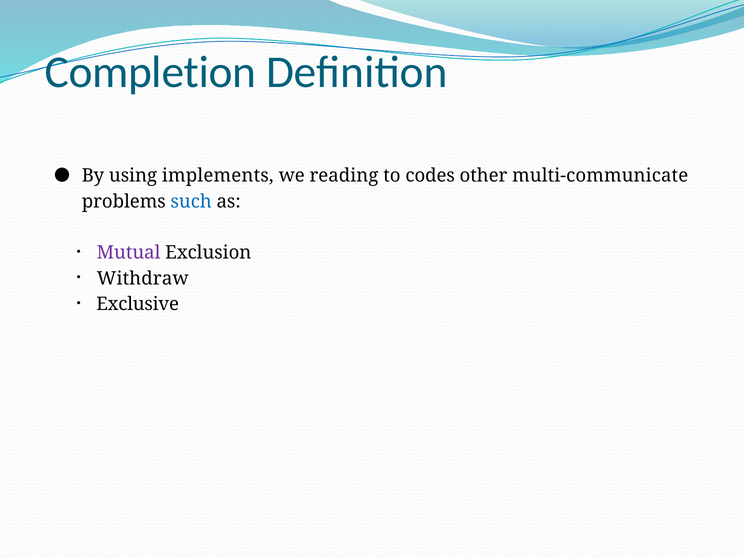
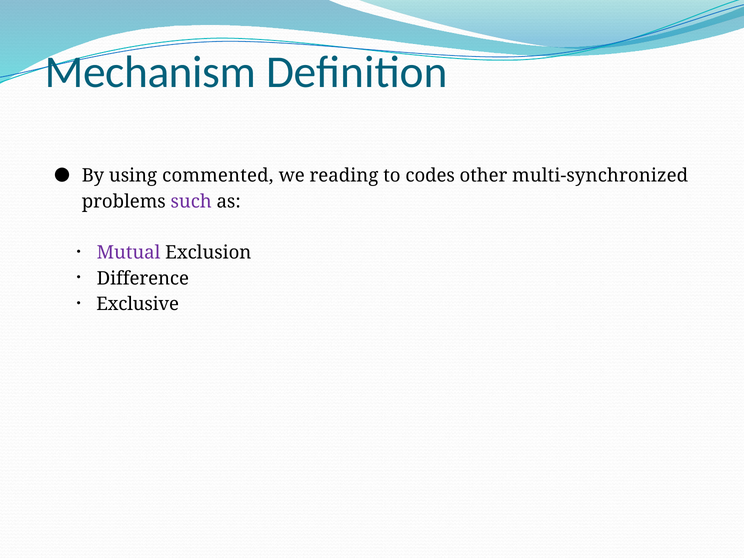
Completion: Completion -> Mechanism (150, 72)
implements: implements -> commented (218, 176)
multi-communicate: multi-communicate -> multi-synchronized (600, 176)
such colour: blue -> purple (191, 201)
Withdraw: Withdraw -> Difference (143, 278)
